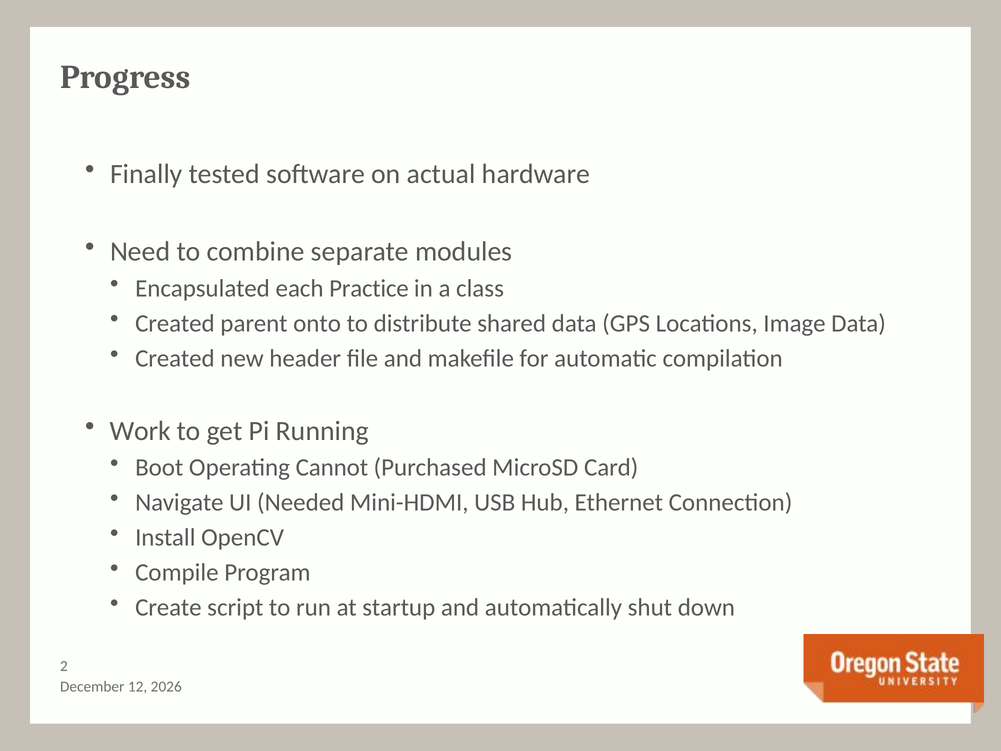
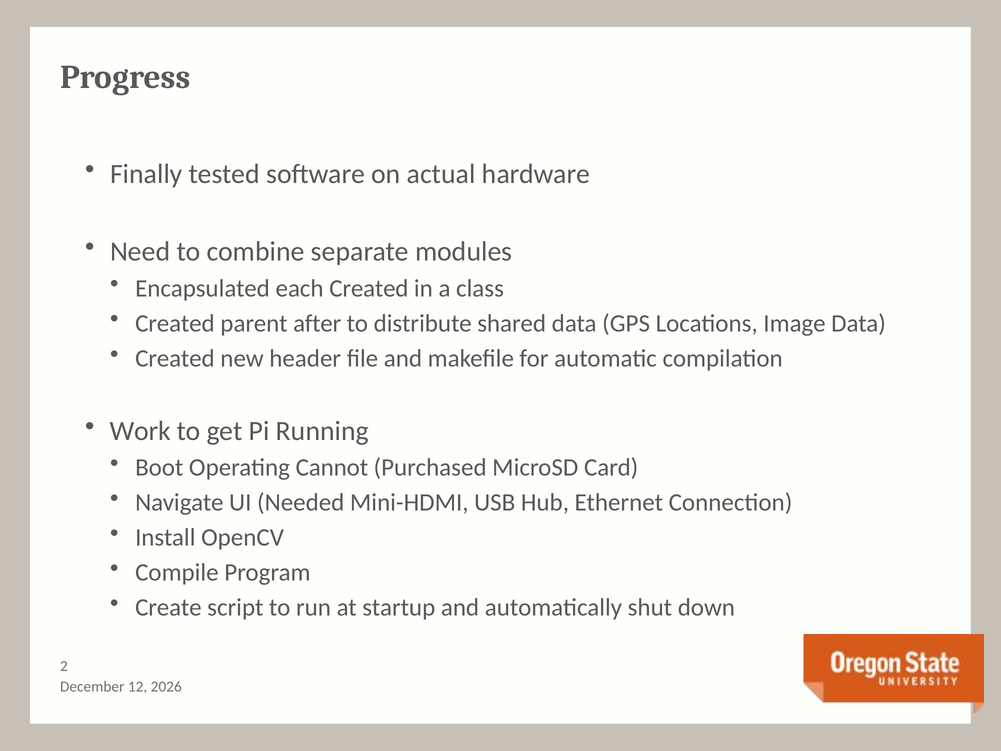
each Practice: Practice -> Created (369, 288)
onto: onto -> after (317, 323)
